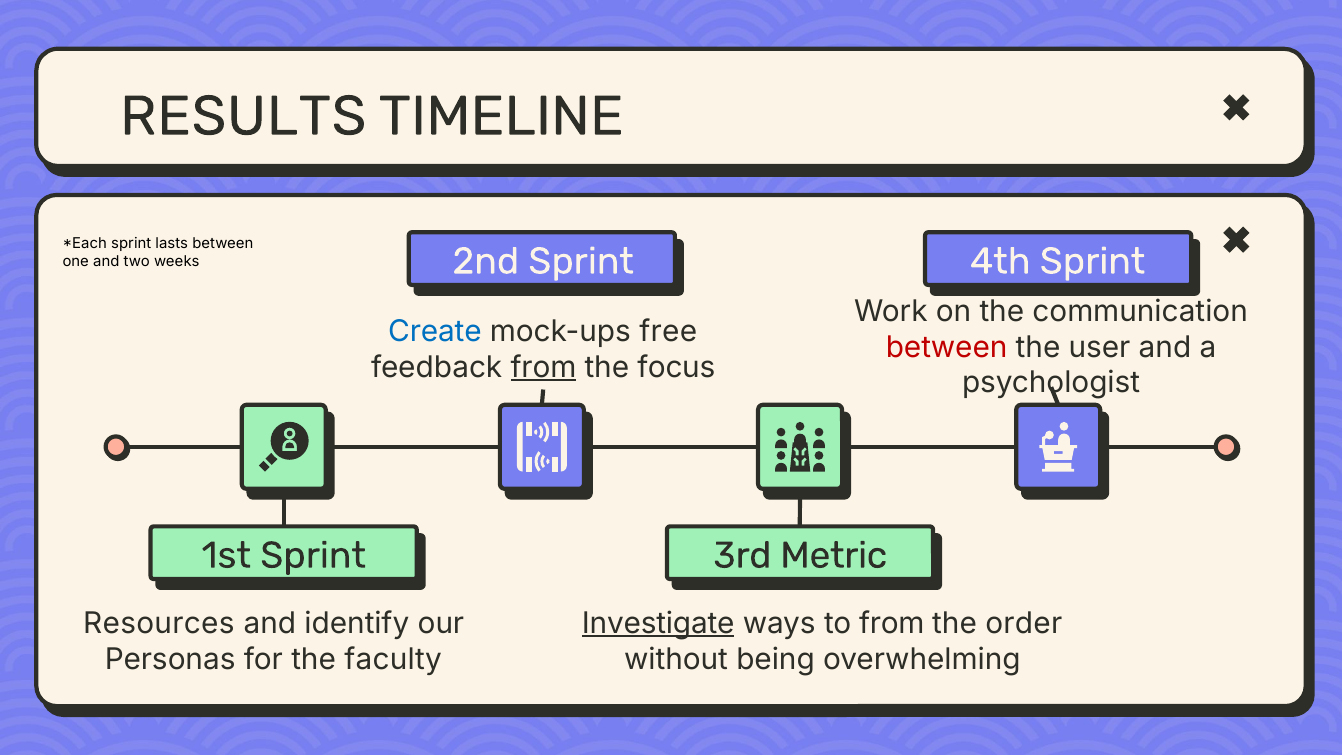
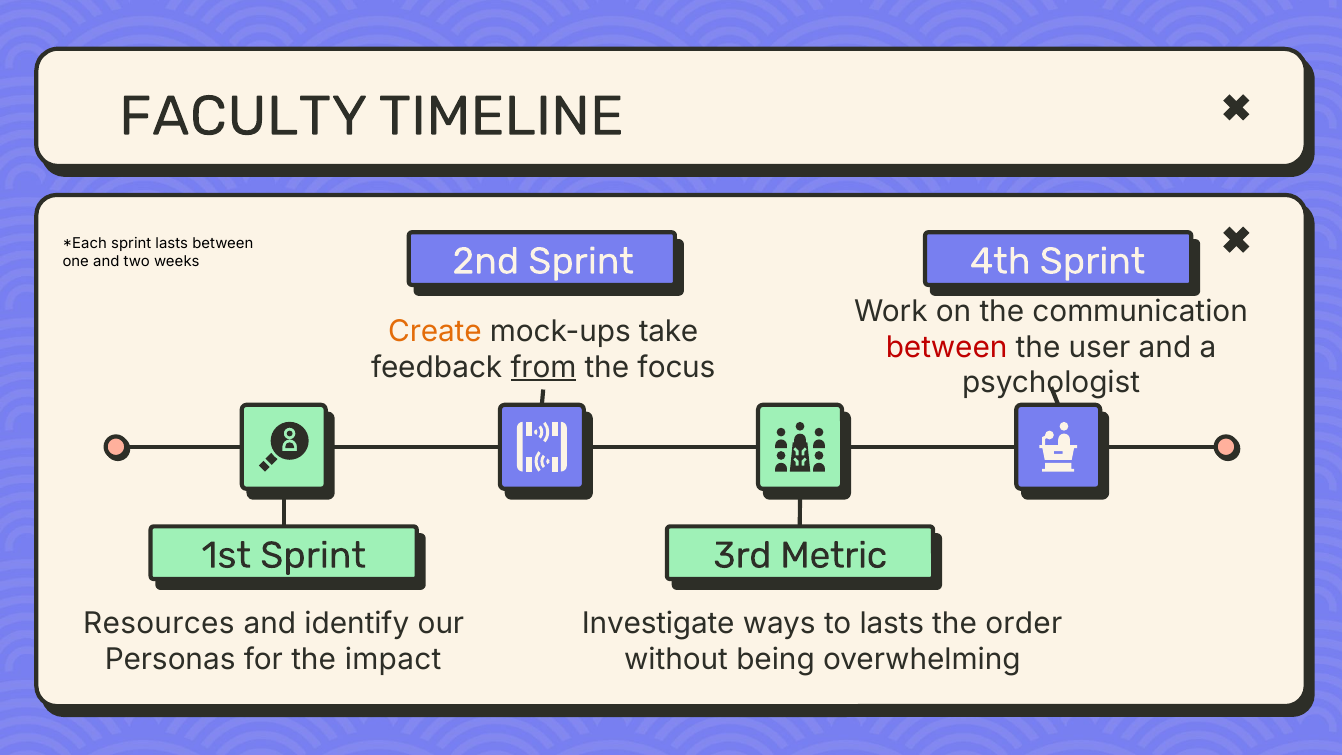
RESULTS: RESULTS -> FACULTY (243, 116)
Create colour: blue -> orange (435, 332)
free: free -> take (669, 332)
Investigate underline: present -> none (658, 623)
to from: from -> lasts (892, 623)
faculty: faculty -> impact (393, 659)
